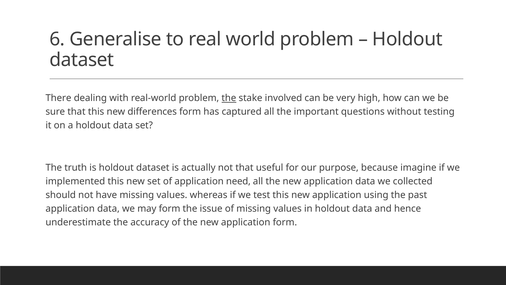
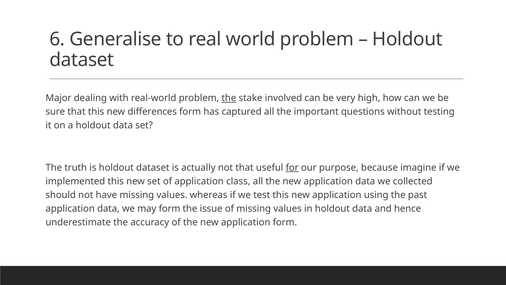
There: There -> Major (58, 98)
for underline: none -> present (292, 167)
need: need -> class (238, 181)
